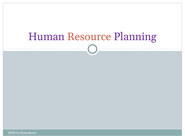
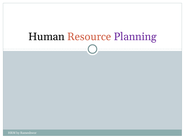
Human colour: purple -> black (46, 37)
